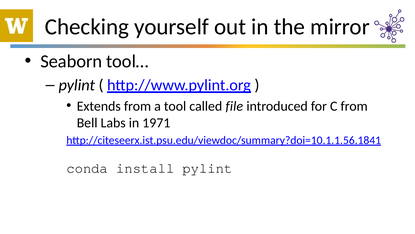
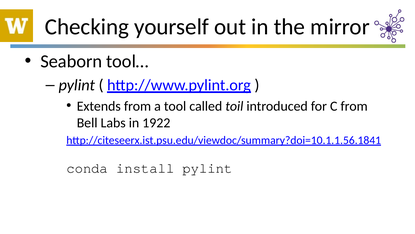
file: file -> toil (234, 106)
1971: 1971 -> 1922 (156, 123)
